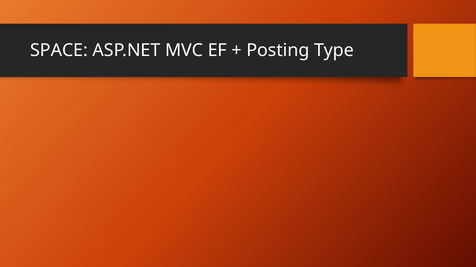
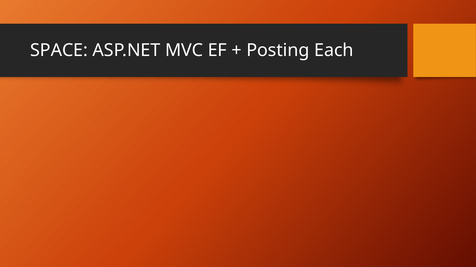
Type: Type -> Each (334, 50)
